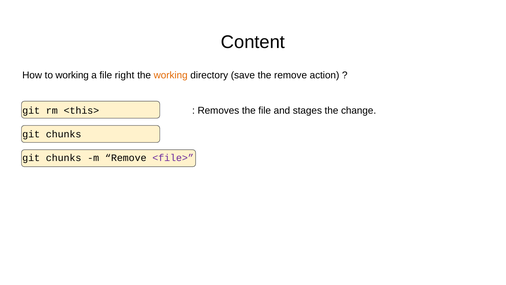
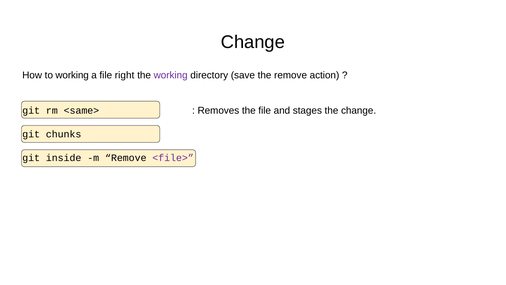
Content: Content -> Change (253, 42)
working colour: orange -> purple (171, 75)
<this>: <this> -> <same> (81, 111)
chunks: chunks -> inside (64, 158)
